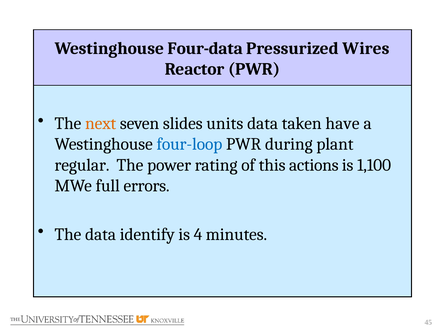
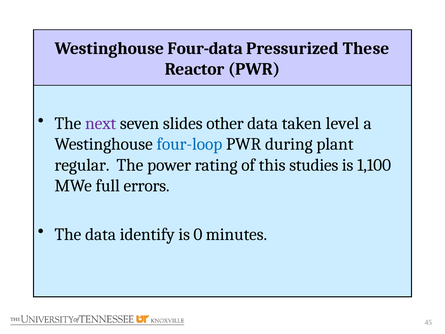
Wires: Wires -> These (366, 48)
next colour: orange -> purple (101, 123)
units: units -> other (225, 123)
have: have -> level (342, 123)
actions: actions -> studies (314, 165)
4: 4 -> 0 (198, 234)
